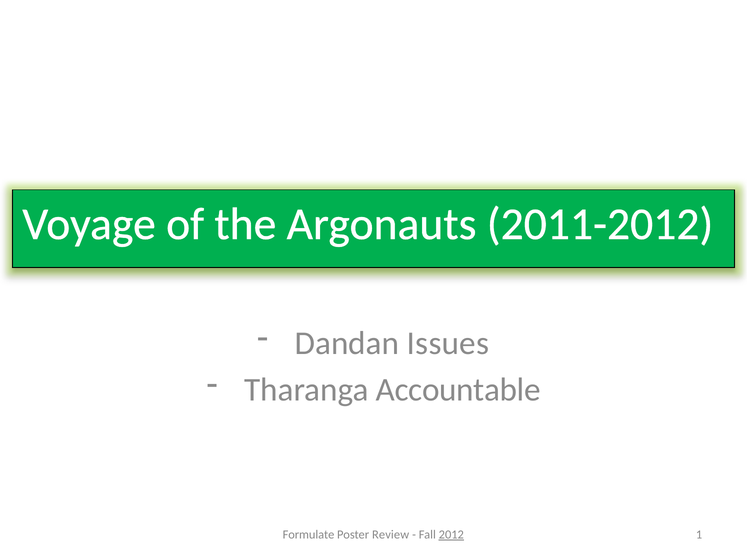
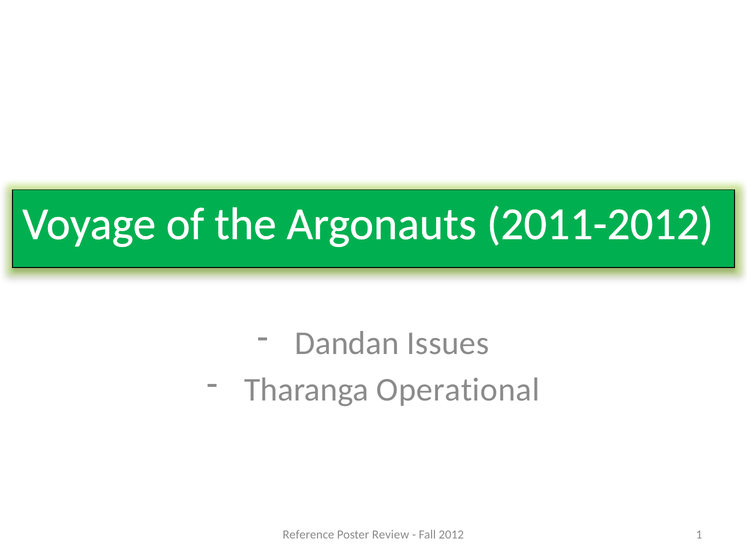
Accountable: Accountable -> Operational (458, 390)
Formulate: Formulate -> Reference (308, 535)
2012 underline: present -> none (451, 535)
